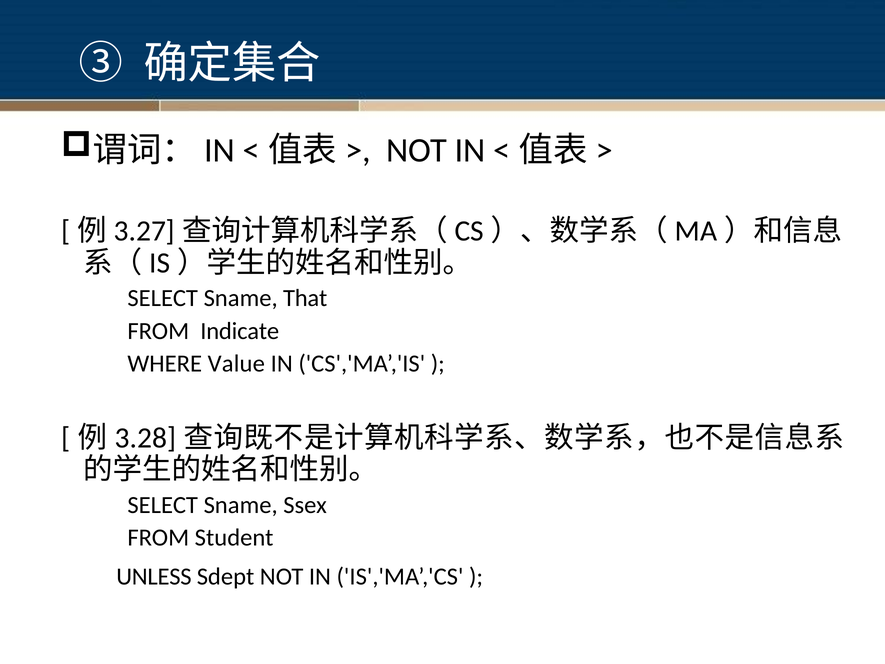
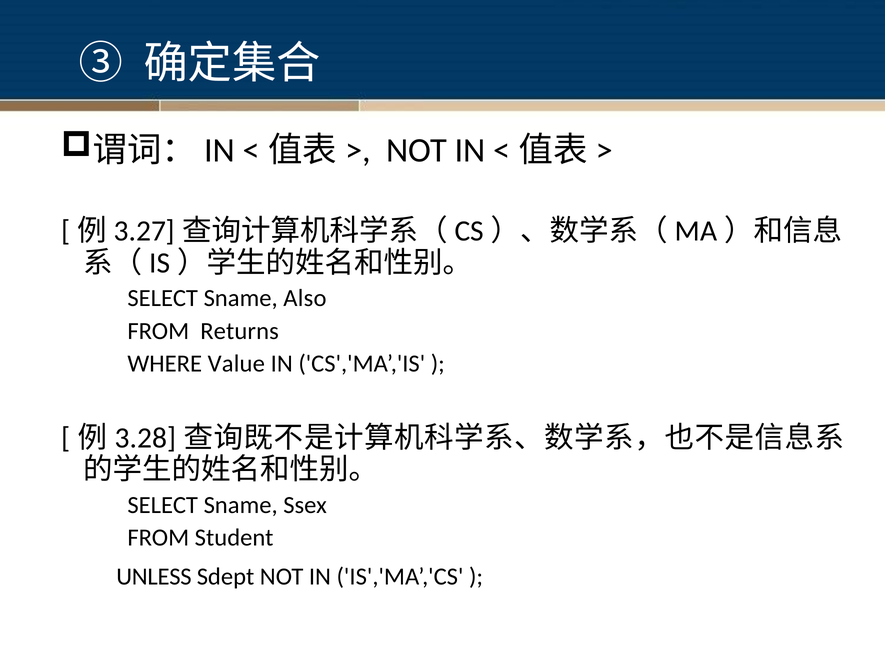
That: That -> Also (305, 298)
Indicate: Indicate -> Returns (240, 331)
